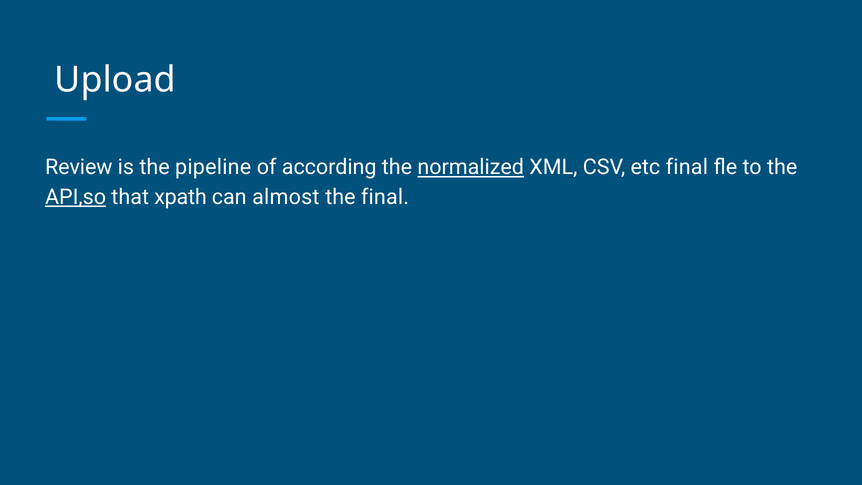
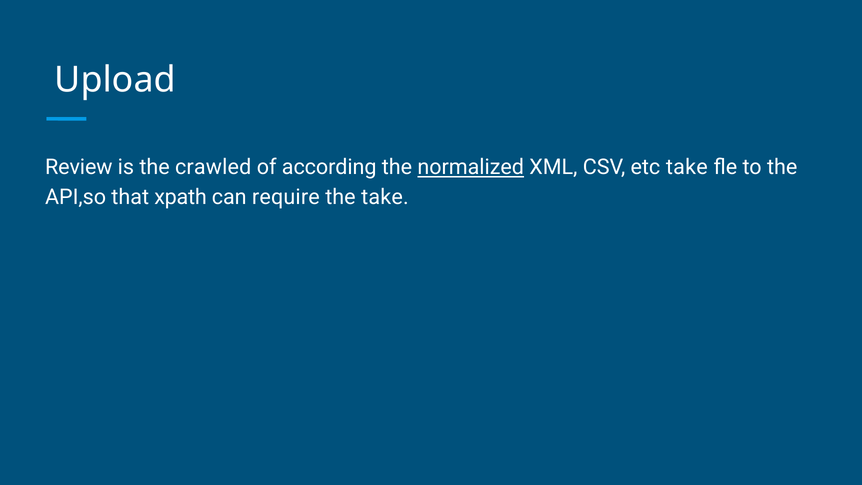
pipeline: pipeline -> crawled (213, 167)
etc final: final -> take (687, 167)
API,so underline: present -> none (76, 197)
almost: almost -> require (286, 197)
the final: final -> take (385, 197)
